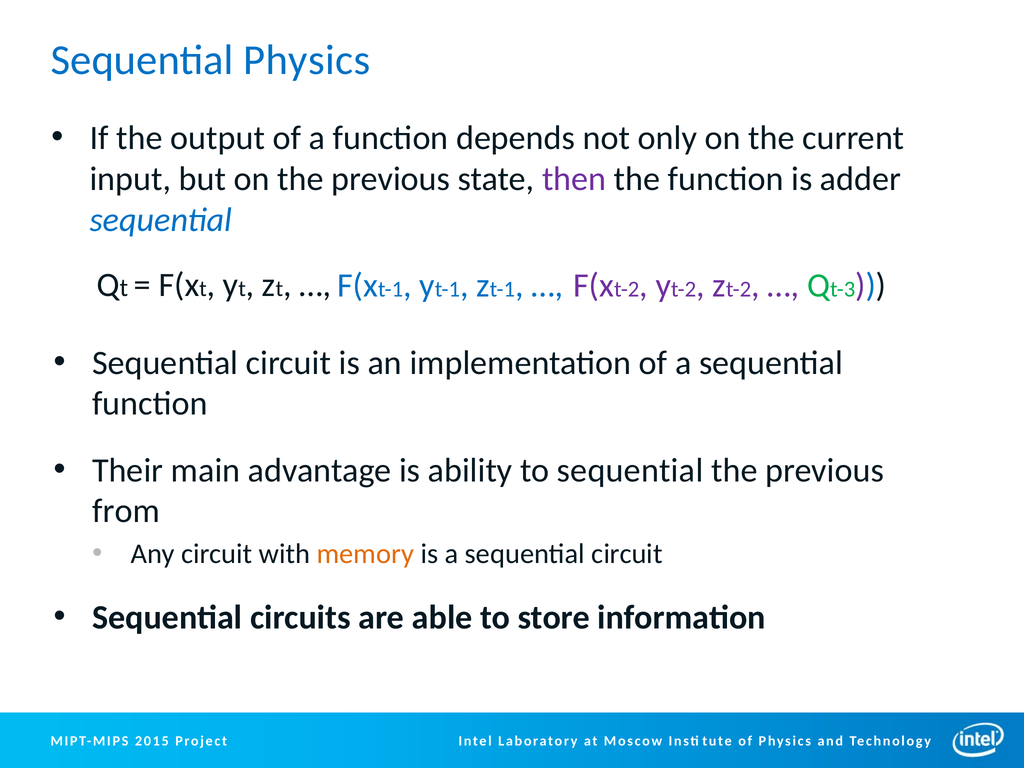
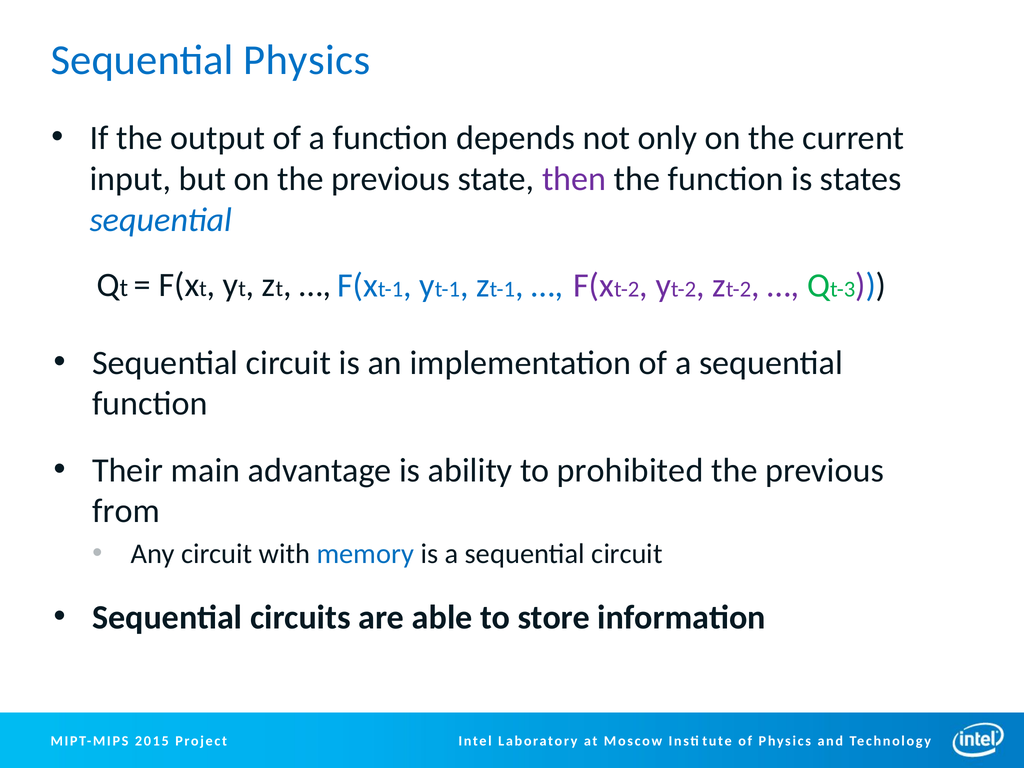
adder: adder -> states (861, 179)
to sequential: sequential -> prohibited (630, 470)
memory colour: orange -> blue (365, 554)
